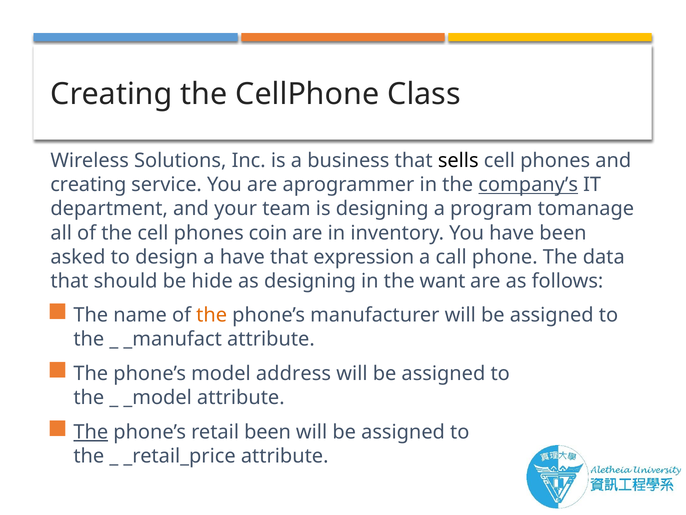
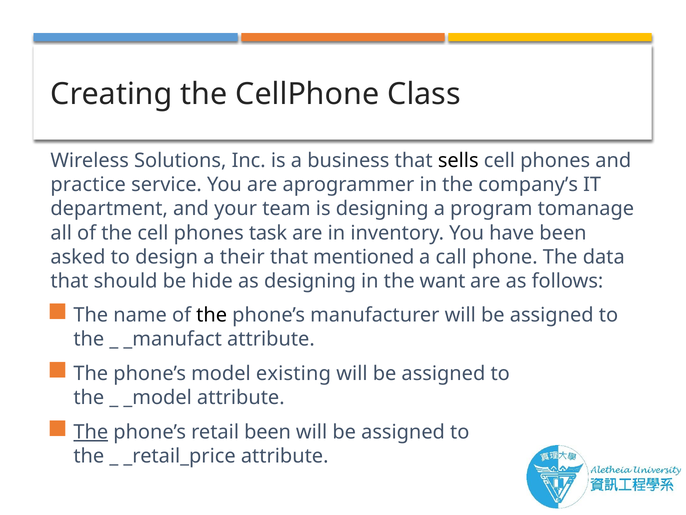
creating: creating -> practice (88, 185)
company’s underline: present -> none (528, 185)
coin: coin -> task (268, 233)
a have: have -> their (242, 257)
expression: expression -> mentioned (364, 257)
the colour: orange -> black (212, 315)
address: address -> existing (293, 373)
